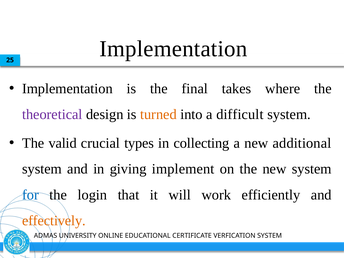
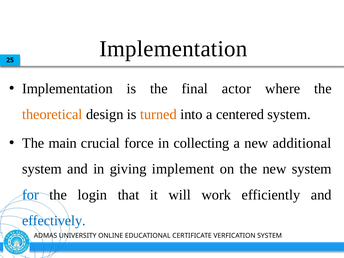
takes: takes -> actor (236, 89)
theoretical colour: purple -> orange (52, 115)
difficult: difficult -> centered (240, 115)
valid: valid -> main (63, 143)
types: types -> force (139, 143)
effectively colour: orange -> blue (54, 221)
